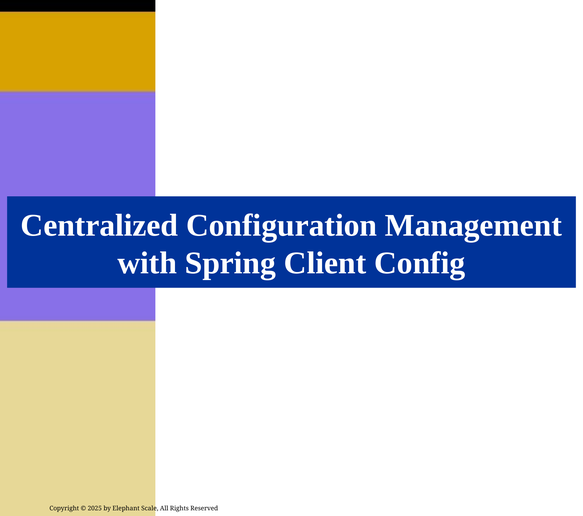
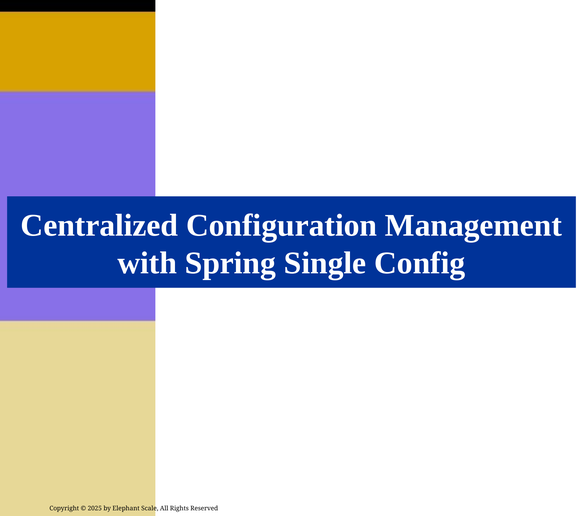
Client: Client -> Single (325, 263)
